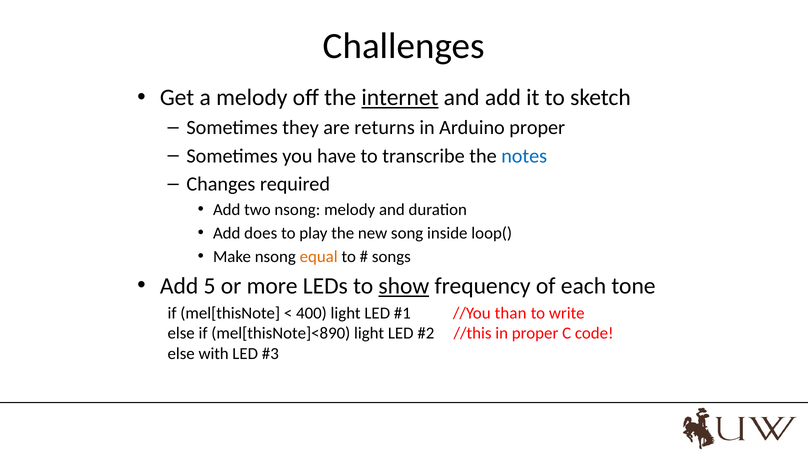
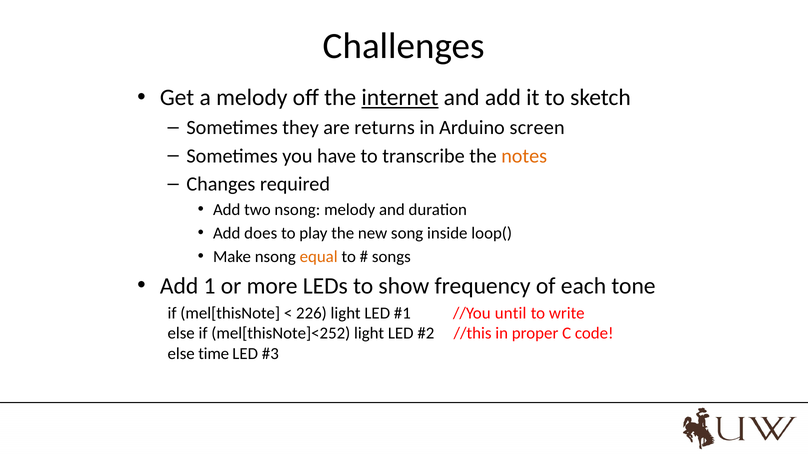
Arduino proper: proper -> screen (537, 128)
notes colour: blue -> orange (524, 156)
5: 5 -> 1 (210, 286)
show underline: present -> none (404, 286)
400: 400 -> 226 (311, 313)
than: than -> until (511, 313)
mel[thisNote]<890: mel[thisNote]<890 -> mel[thisNote]<252 (281, 334)
with: with -> time (214, 354)
